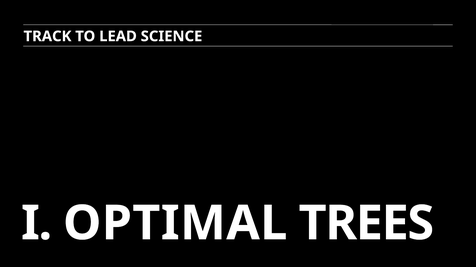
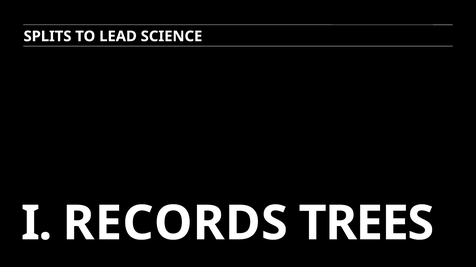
TRACK: TRACK -> SPLITS (47, 36)
OPTIMAL: OPTIMAL -> RECORDS (175, 224)
